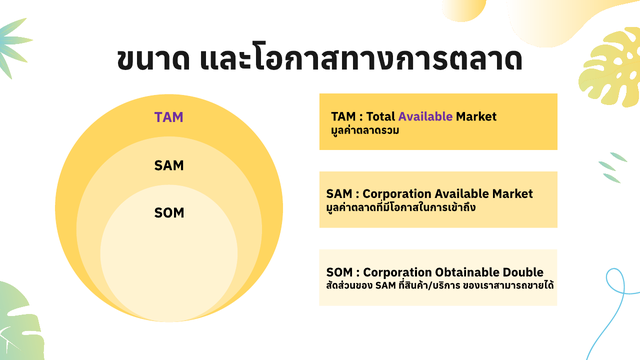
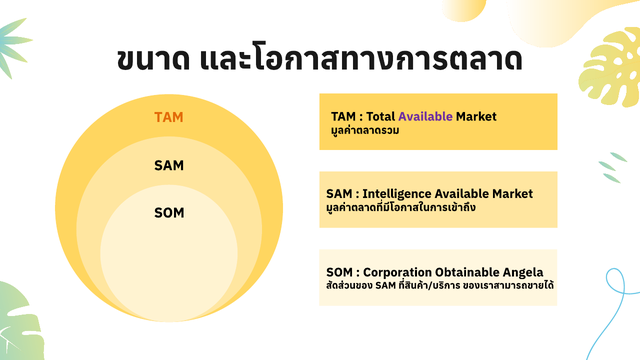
TAM colour: purple -> orange (169, 117)
Corporation: Corporation -> Intelligence (397, 194)
Double: Double -> Angela (523, 272)
